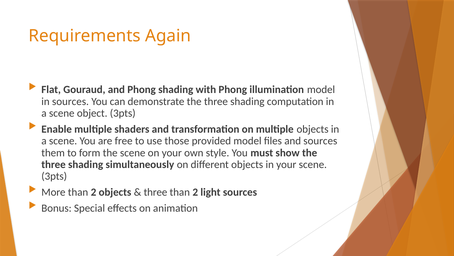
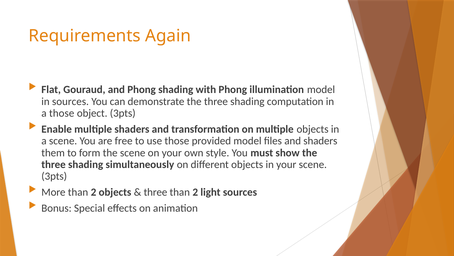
scene: scene -> those (62, 113)
and sources: sources -> shaders (320, 141)
